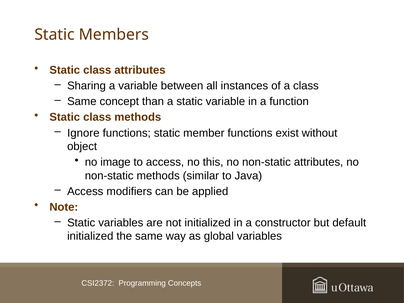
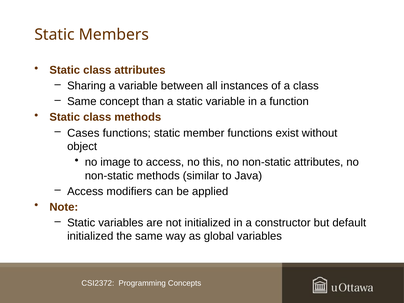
Ignore: Ignore -> Cases (83, 133)
